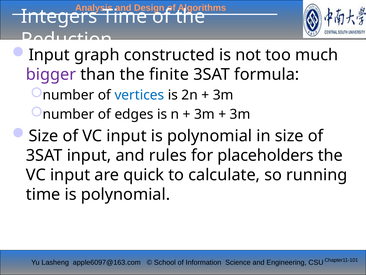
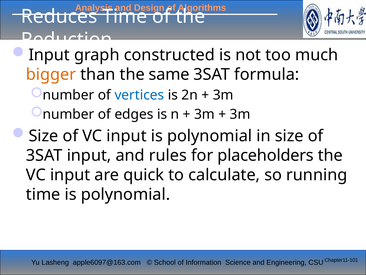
Integers: Integers -> Reduces (59, 17)
bigger colour: purple -> orange (51, 74)
finite: finite -> same (169, 74)
